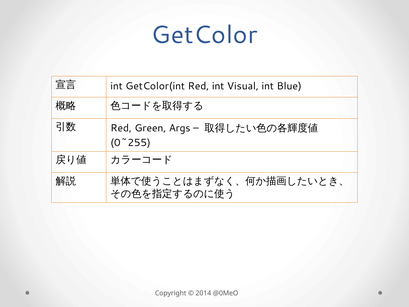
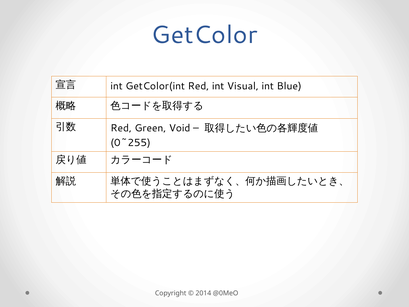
Args: Args -> Void (180, 128)
